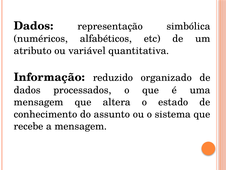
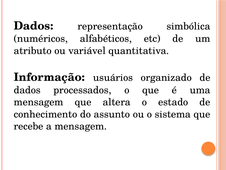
reduzido: reduzido -> usuários (113, 77)
